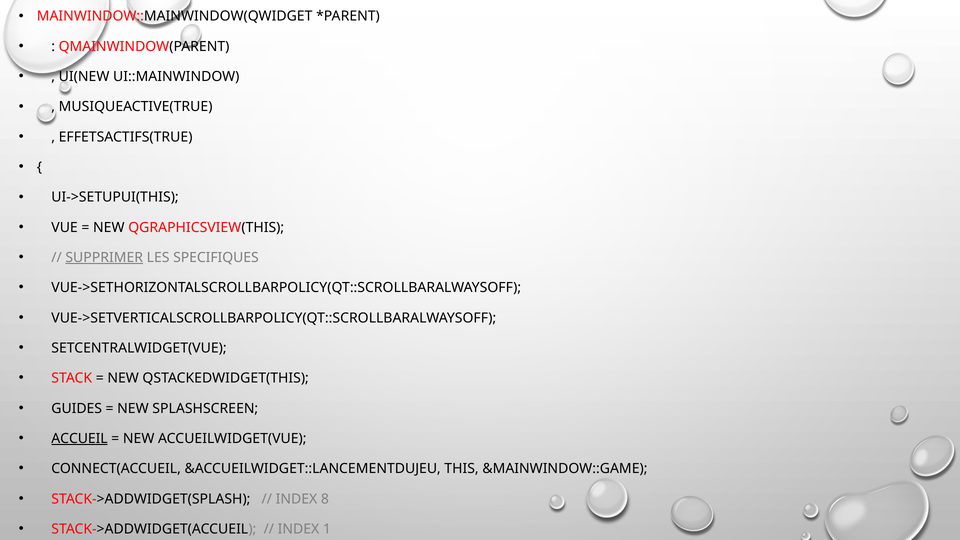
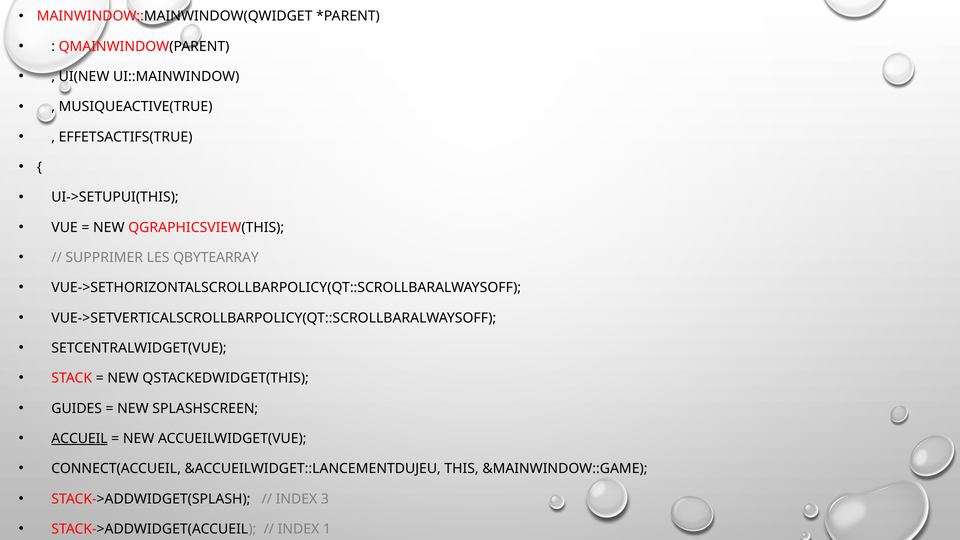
SUPPRIMER underline: present -> none (104, 258)
SPECIFIQUES: SPECIFIQUES -> QBYTEARRAY (216, 258)
8: 8 -> 3 (325, 499)
